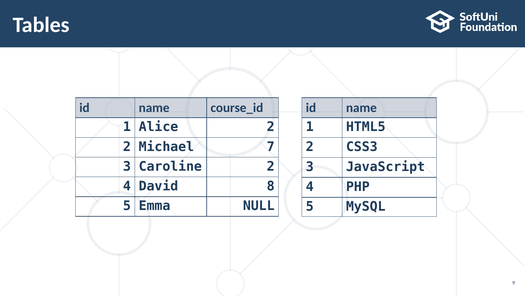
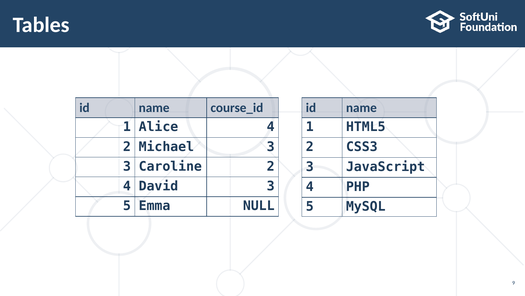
Alice 2: 2 -> 4 (271, 127)
Michael 7: 7 -> 3 (271, 146)
David 8: 8 -> 3 (271, 186)
